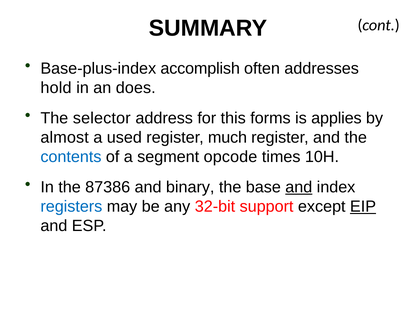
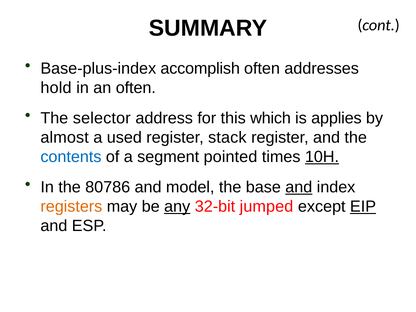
an does: does -> often (136, 88)
forms: forms -> which (271, 118)
much: much -> stack (227, 137)
opcode: opcode -> pointed (230, 157)
10H underline: none -> present (322, 157)
87386: 87386 -> 80786 (108, 187)
binary: binary -> model (190, 187)
registers colour: blue -> orange (71, 207)
any underline: none -> present (177, 207)
support: support -> jumped (266, 207)
